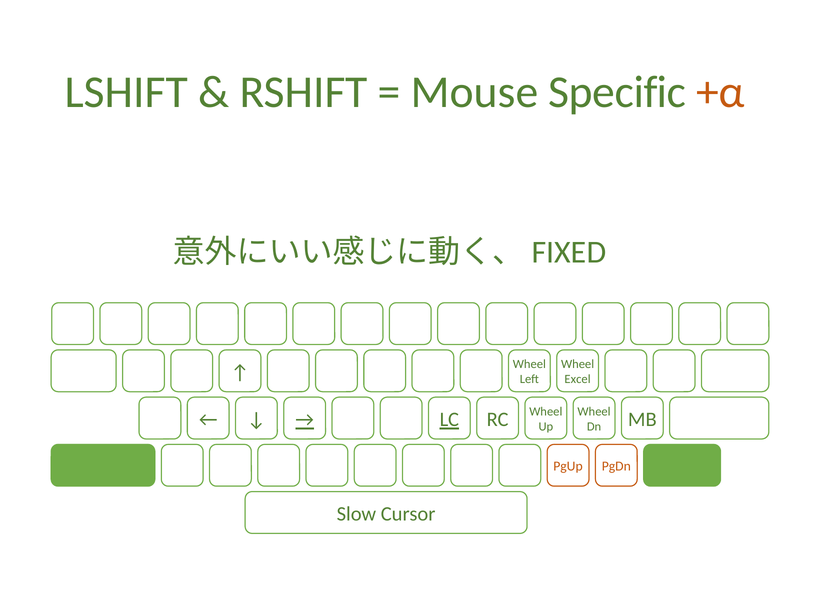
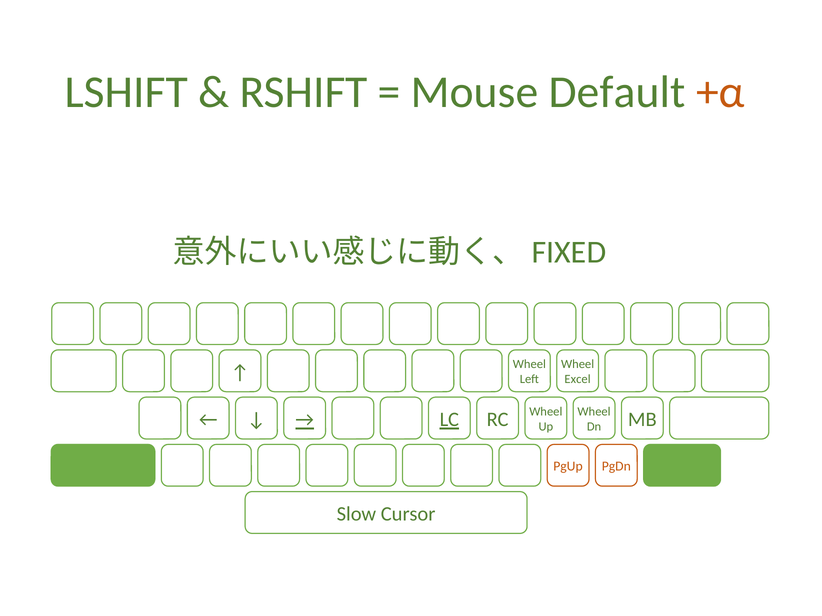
Specific: Specific -> Default (617, 92)
